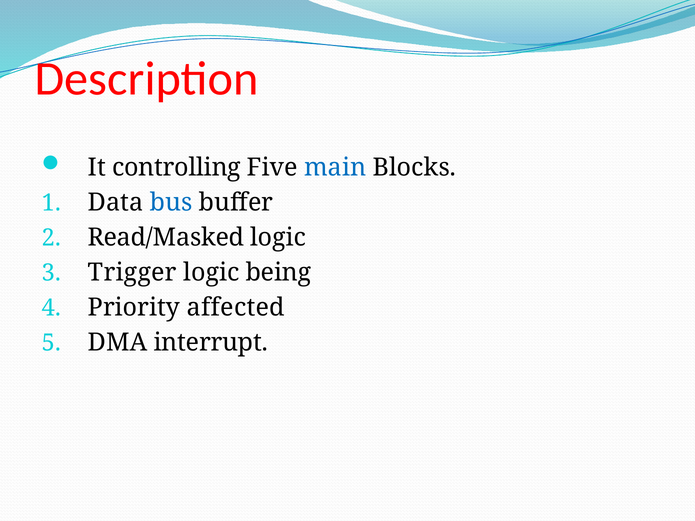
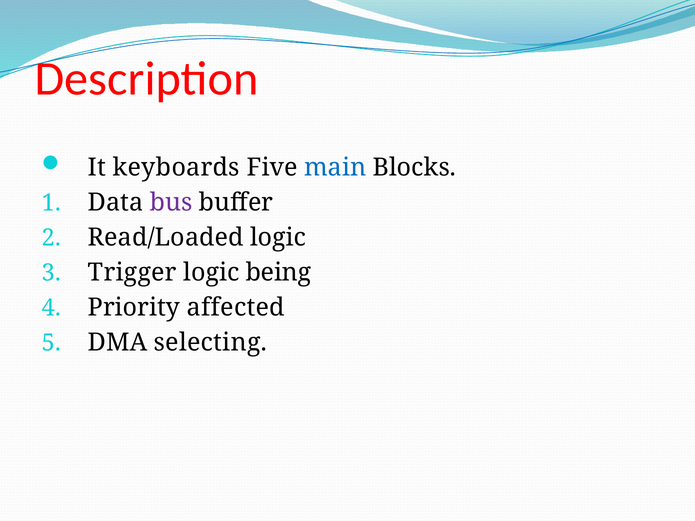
controlling: controlling -> keyboards (176, 167)
bus colour: blue -> purple (171, 202)
Read/Masked: Read/Masked -> Read/Loaded (166, 238)
interrupt: interrupt -> selecting (211, 343)
